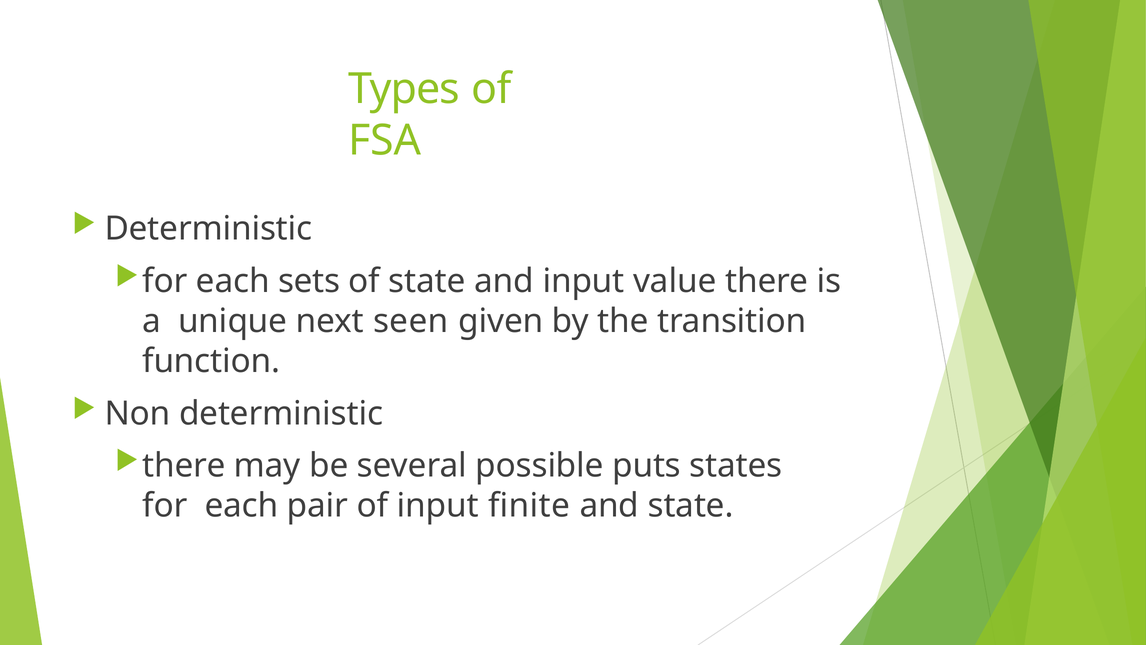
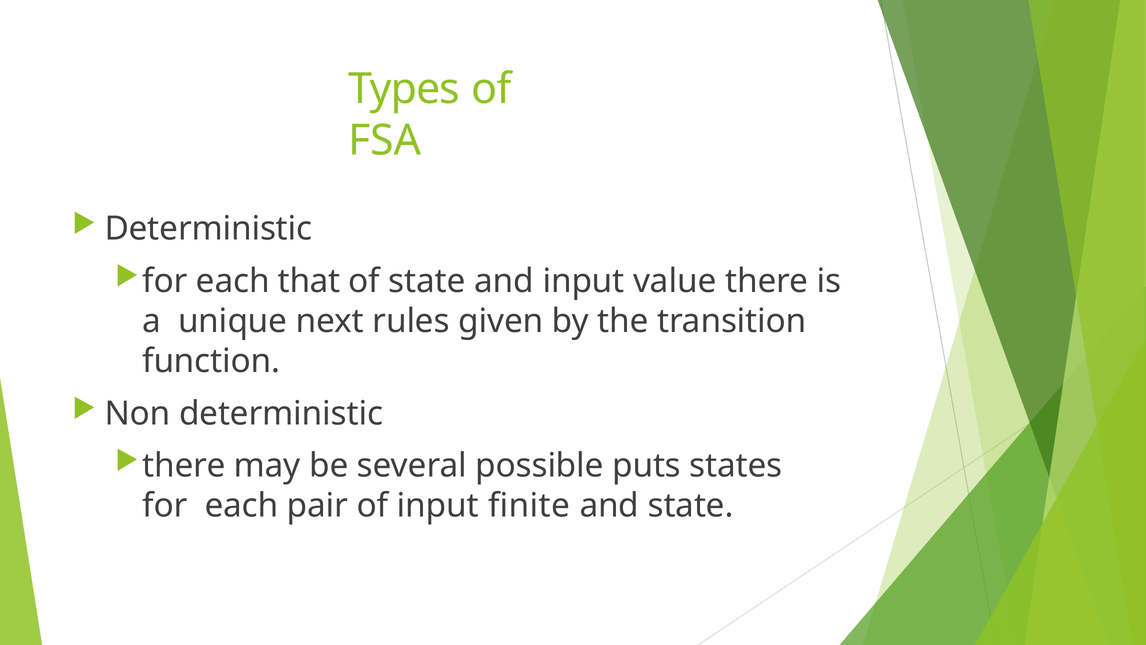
sets: sets -> that (309, 281)
seen: seen -> rules (411, 321)
